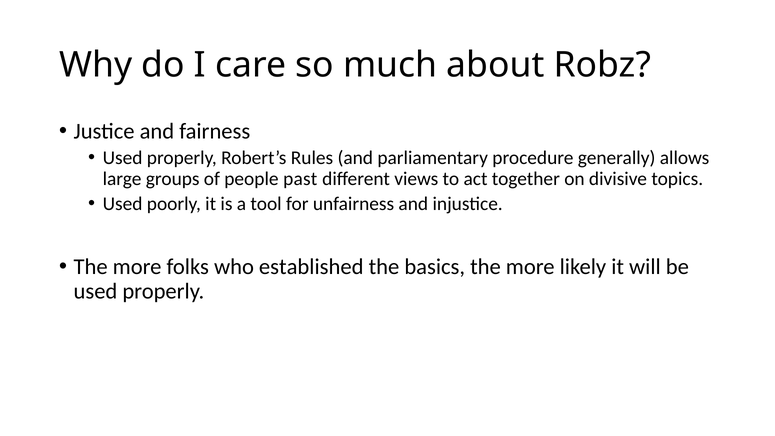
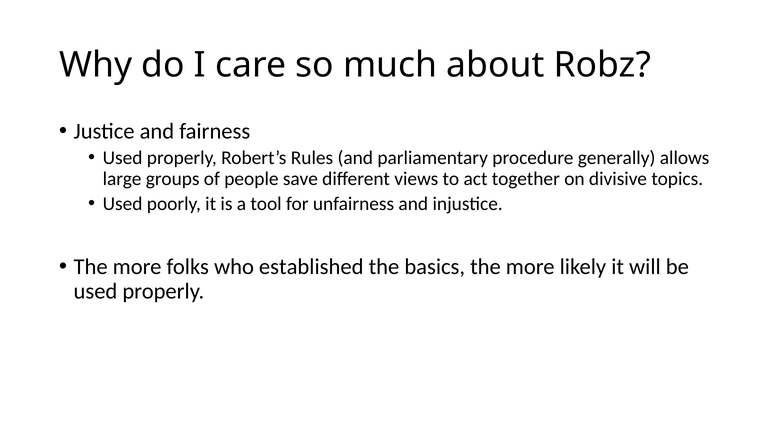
past: past -> save (300, 179)
